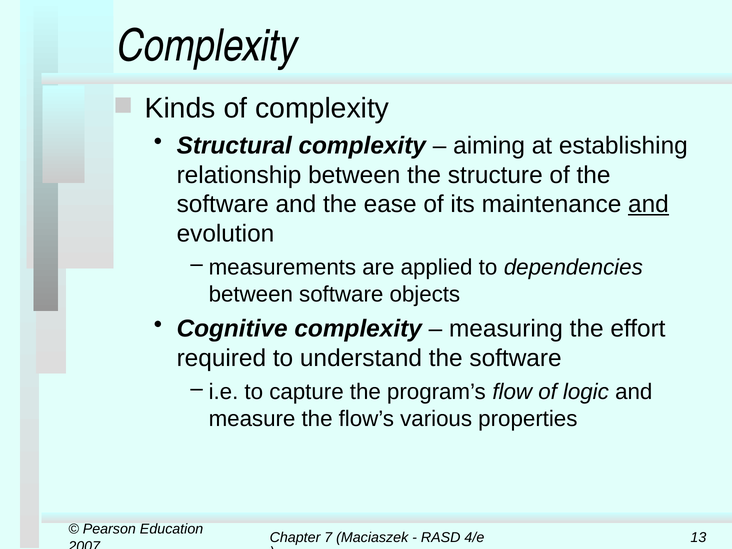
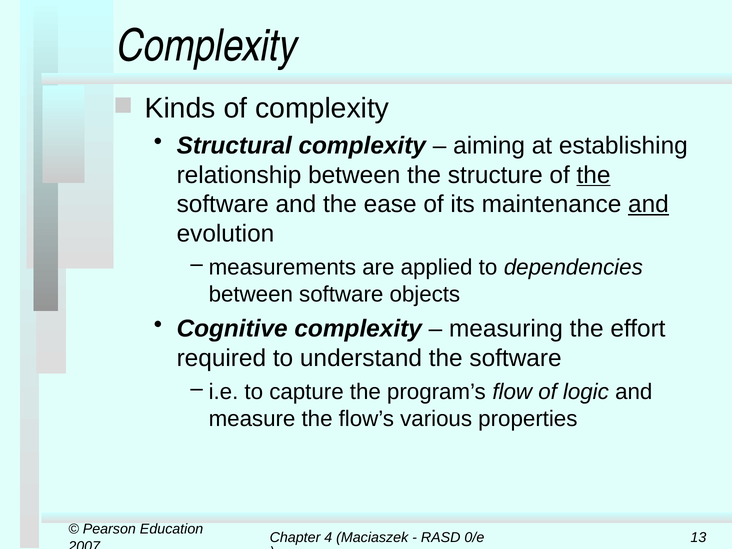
the underline: none -> present (594, 175)
7: 7 -> 4 (328, 538)
4/e: 4/e -> 0/e (474, 538)
